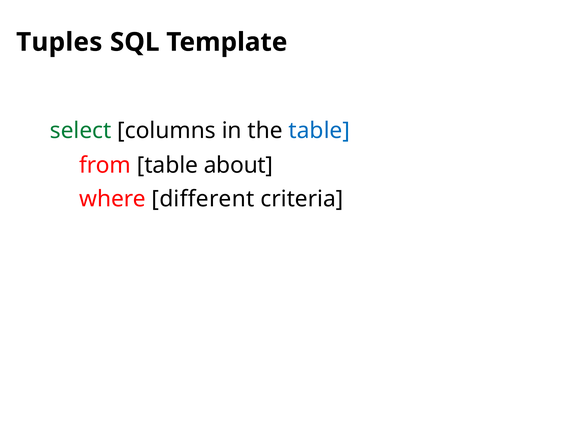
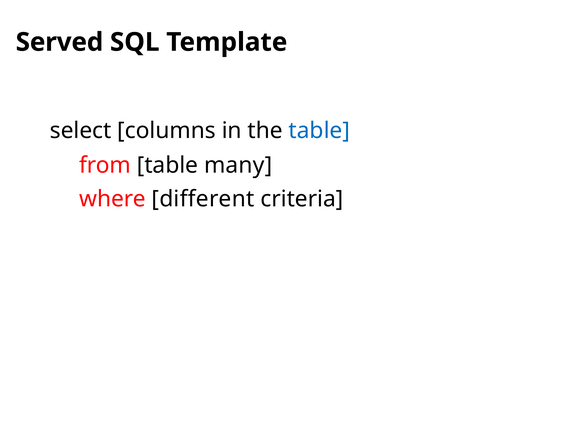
Tuples: Tuples -> Served (59, 42)
select colour: green -> black (81, 131)
about: about -> many (238, 166)
